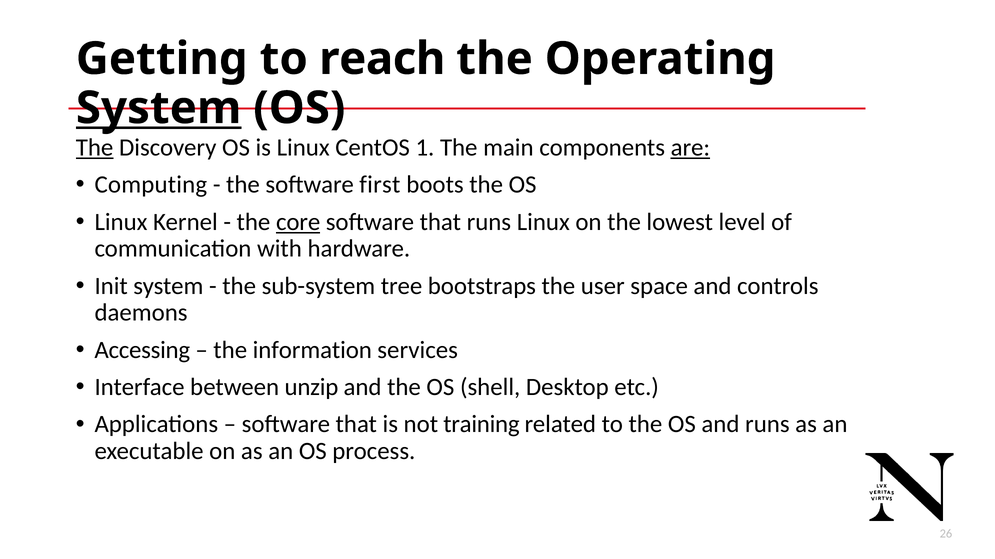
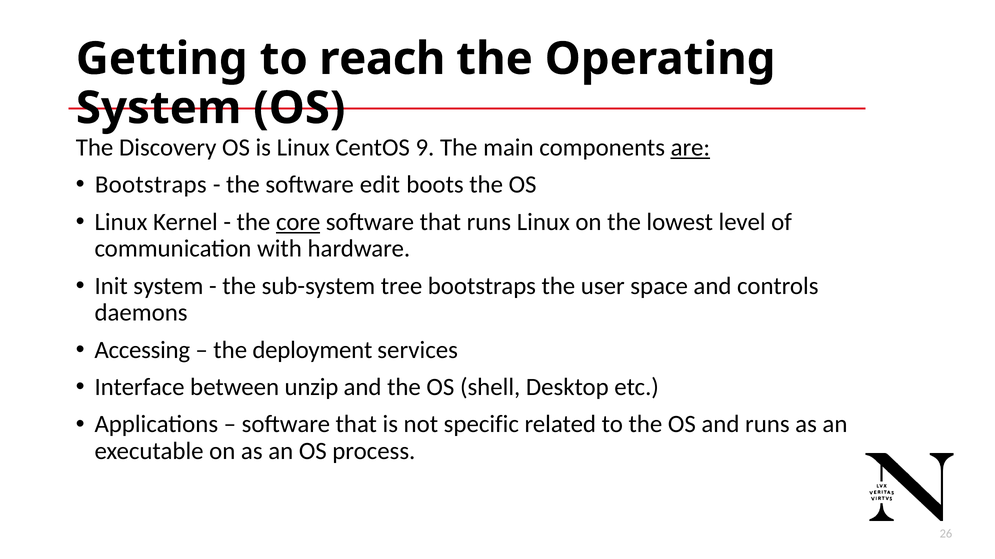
System underline: present -> none (159, 108)
The underline: present -> none (95, 148)
1: 1 -> 9 (425, 148)
Computing: Computing -> Bootstraps (151, 185)
first: first -> edit (380, 185)
information: information -> deployment (312, 350)
training: training -> specific (481, 425)
